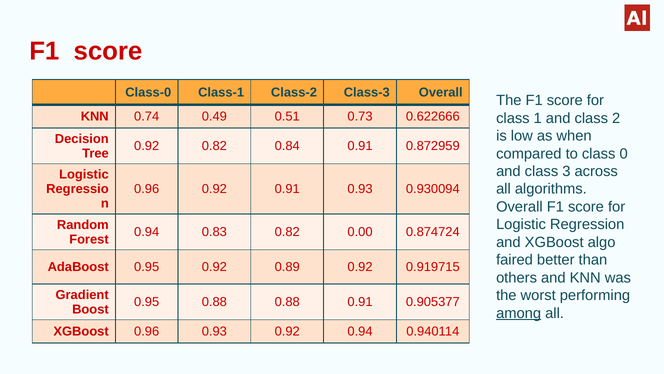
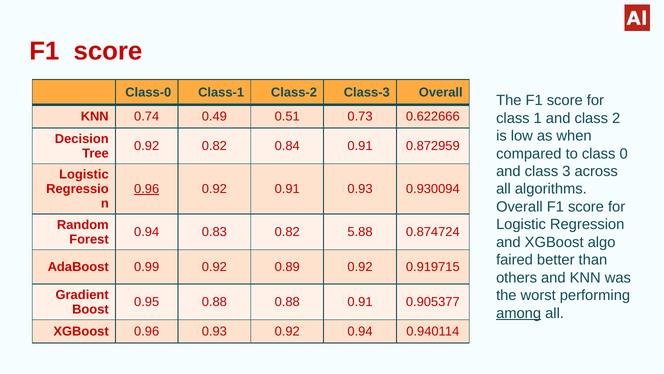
0.96 underline: none -> present (147, 189)
0.00: 0.00 -> 5.88 (360, 232)
AdaBoost 0.95: 0.95 -> 0.99 (147, 267)
